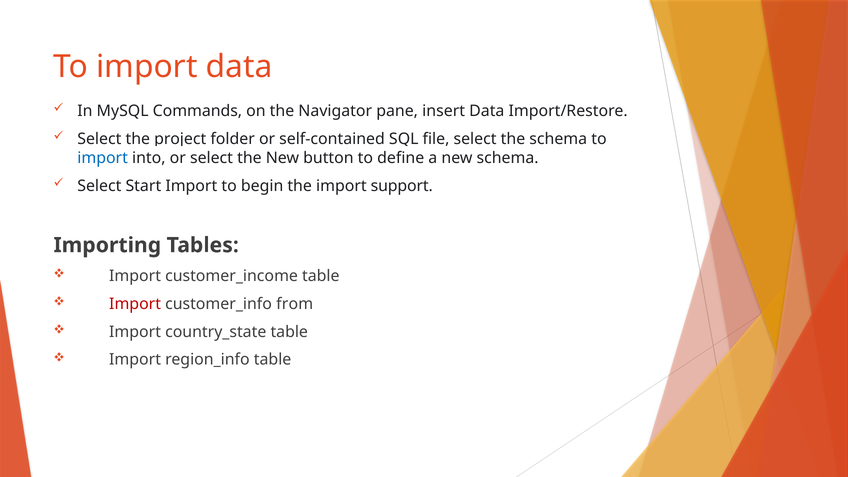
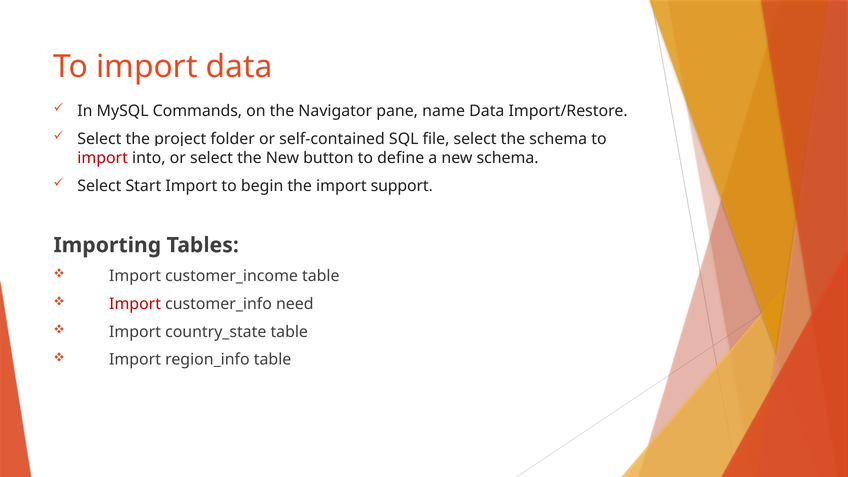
insert: insert -> name (444, 111)
import colour: blue -> red (103, 158)
from: from -> need (295, 304)
